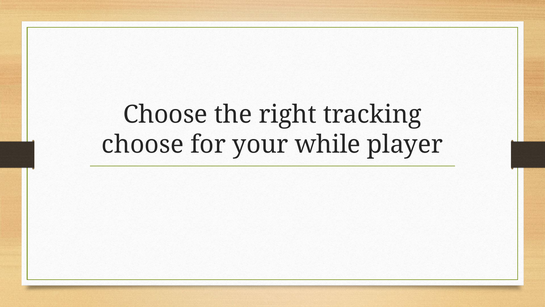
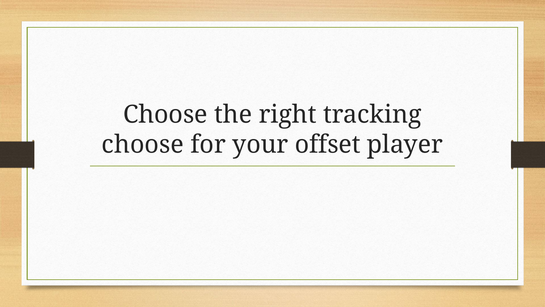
while: while -> offset (328, 145)
